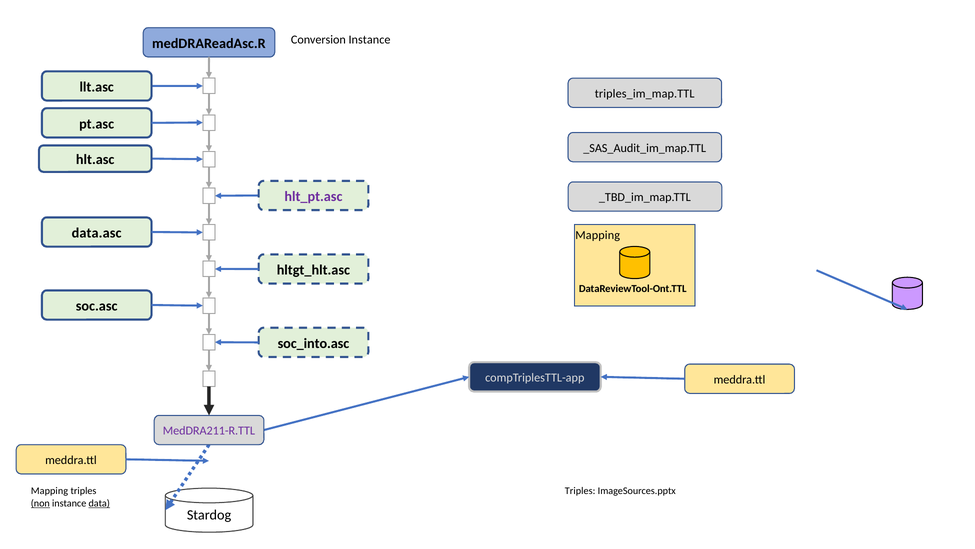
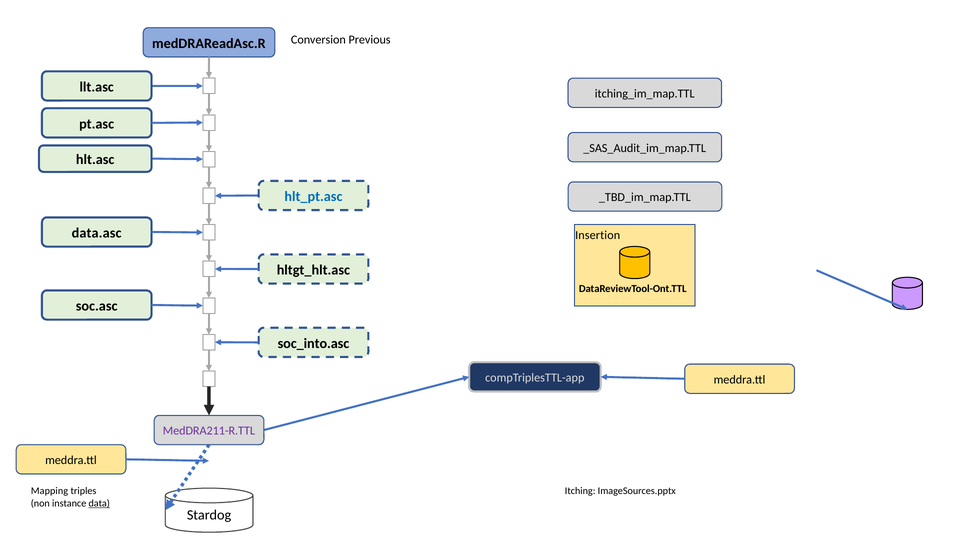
Conversion Instance: Instance -> Previous (370, 40)
triples_im_map.TTL: triples_im_map.TTL -> itching_im_map.TTL (645, 94)
hlt_pt.asc colour: purple -> blue (313, 196)
Mapping: Mapping -> Insertion (598, 235)
Triples: Triples -> Itching (580, 490)
non underline: present -> none (40, 503)
